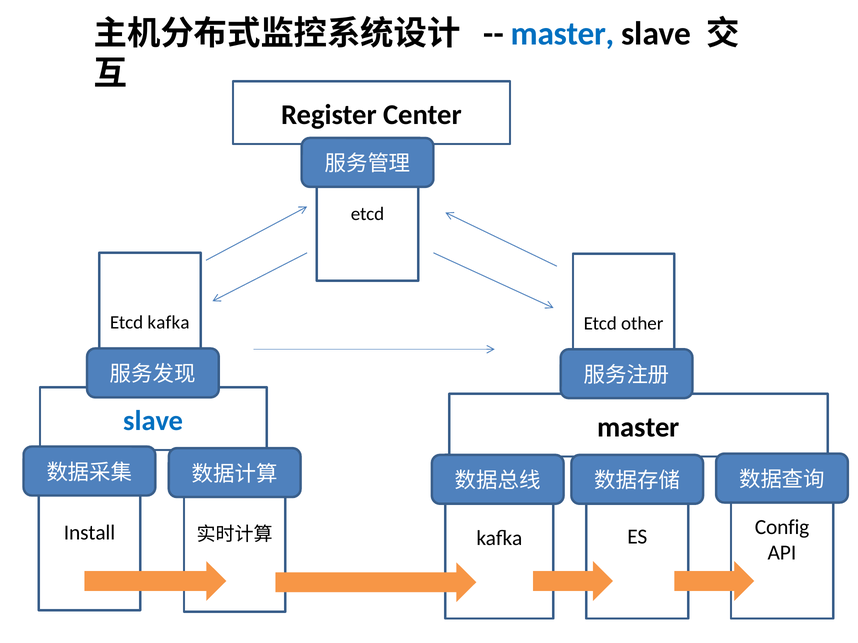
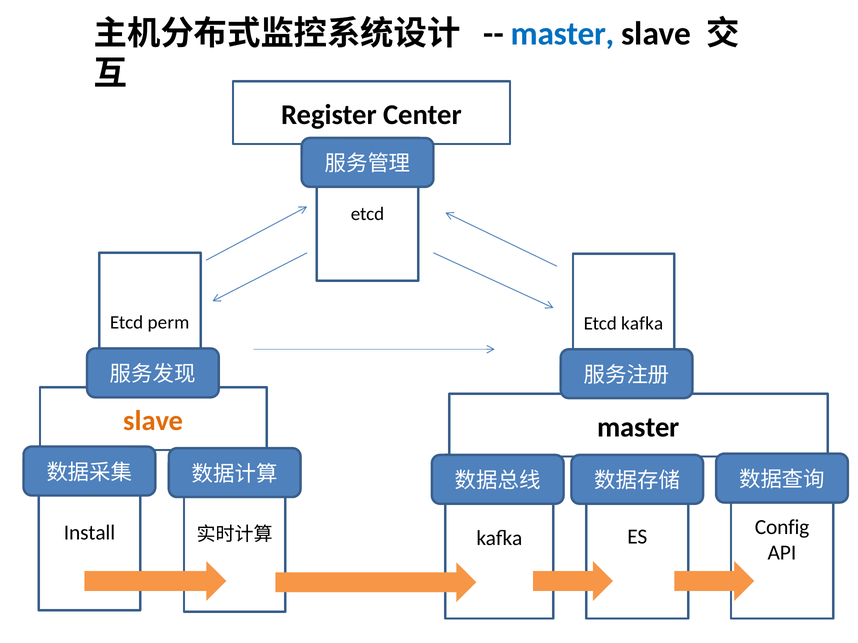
Etcd kafka: kafka -> perm (168, 323)
Etcd other: other -> kafka (642, 324)
slave colour: blue -> orange (153, 421)
